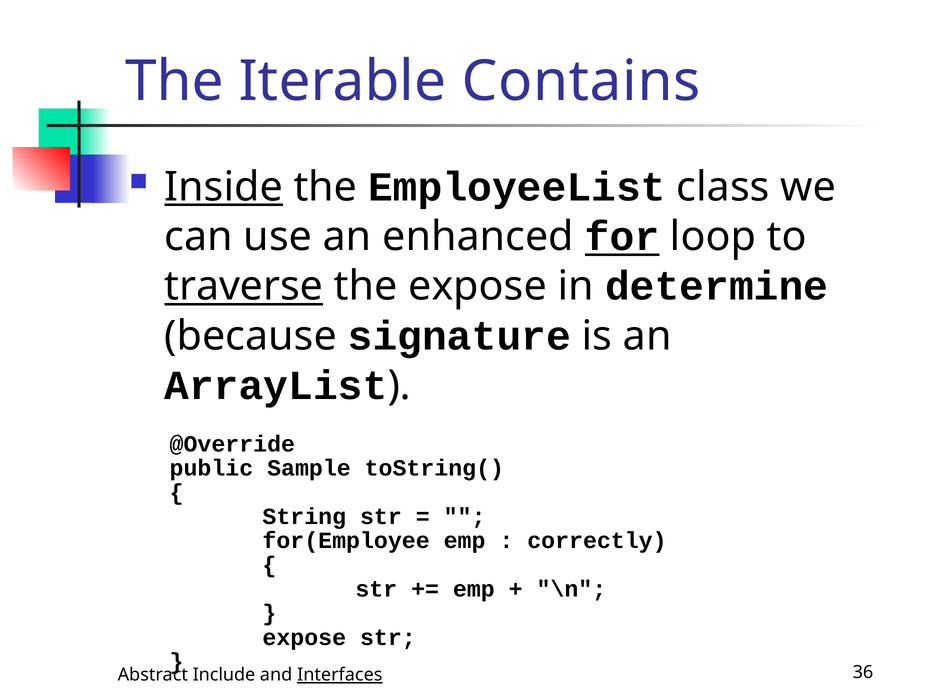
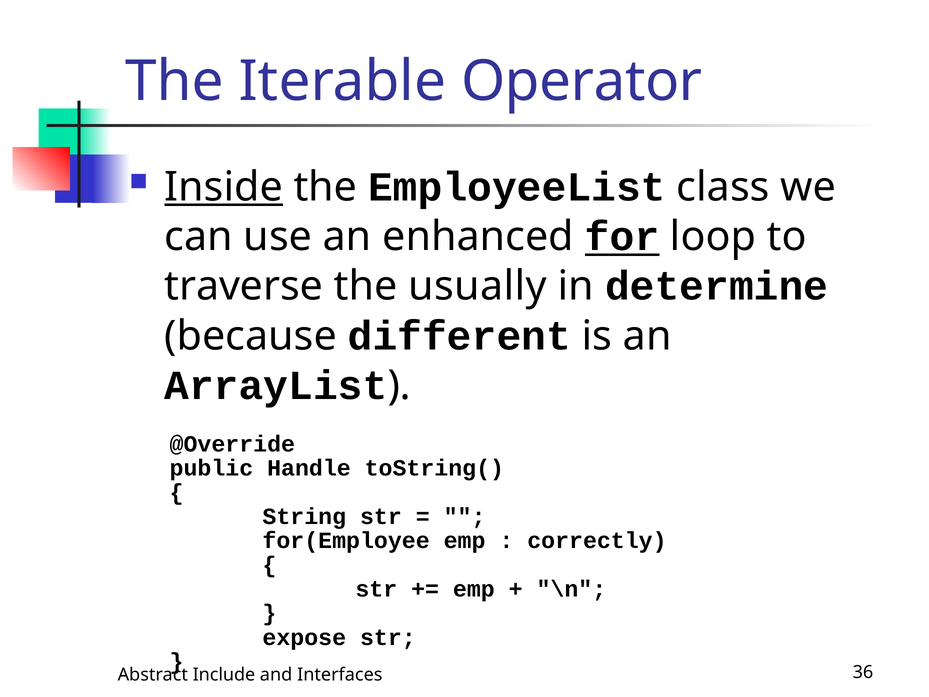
Contains: Contains -> Operator (582, 81)
traverse underline: present -> none (244, 286)
the expose: expose -> usually (477, 286)
signature: signature -> different (459, 336)
Sample: Sample -> Handle (309, 468)
Interfaces underline: present -> none (340, 675)
